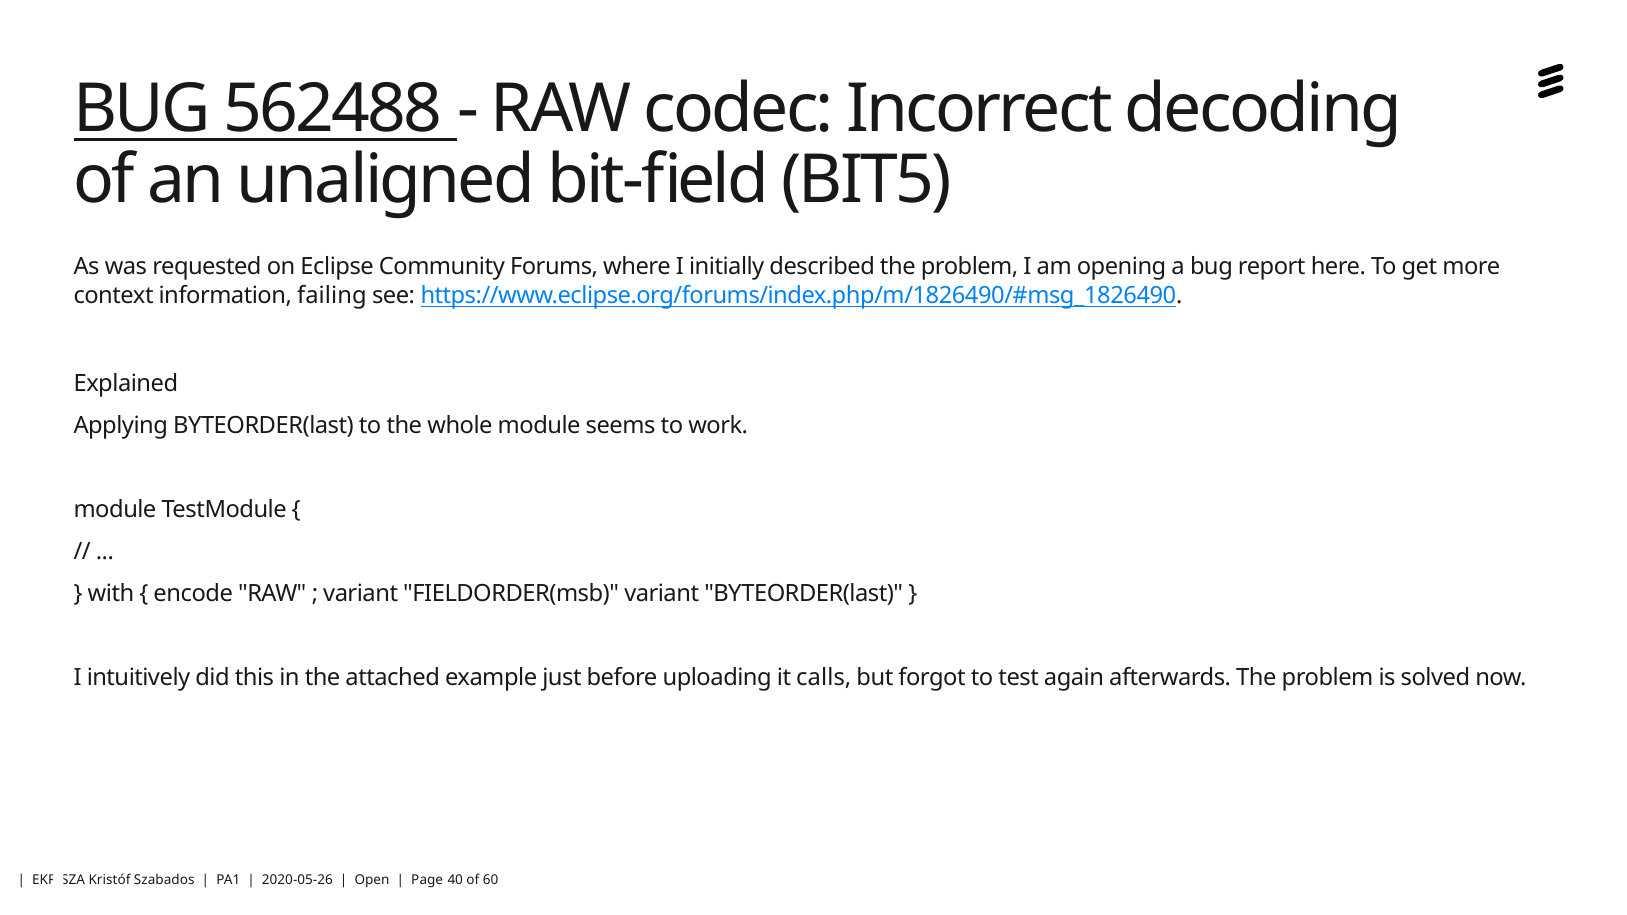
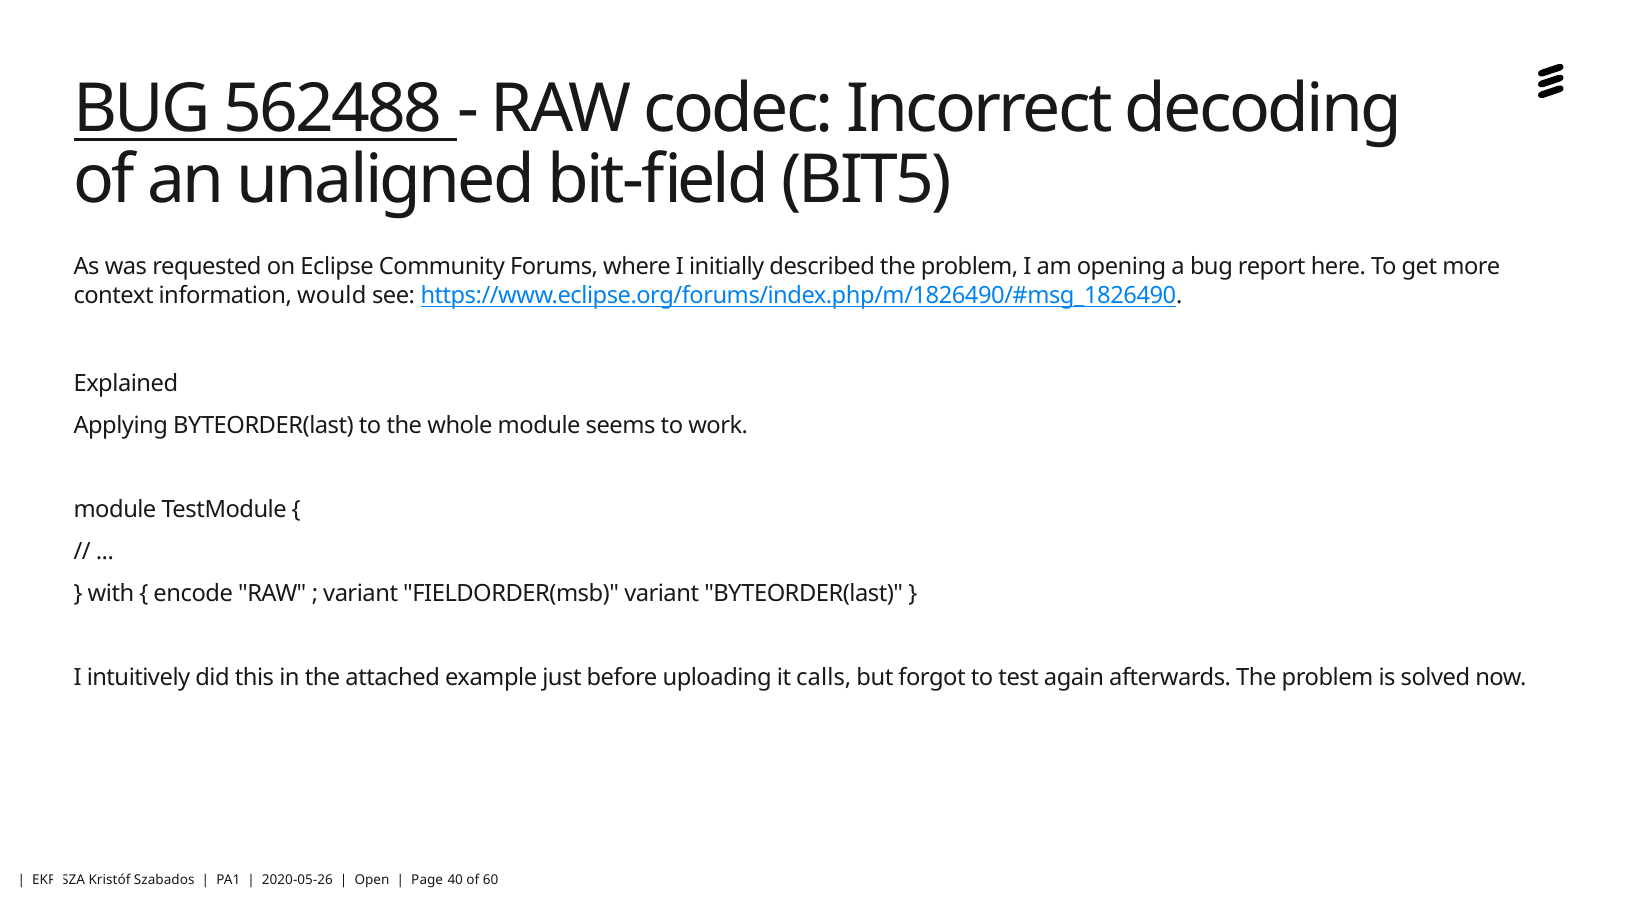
failing: failing -> would (332, 295)
